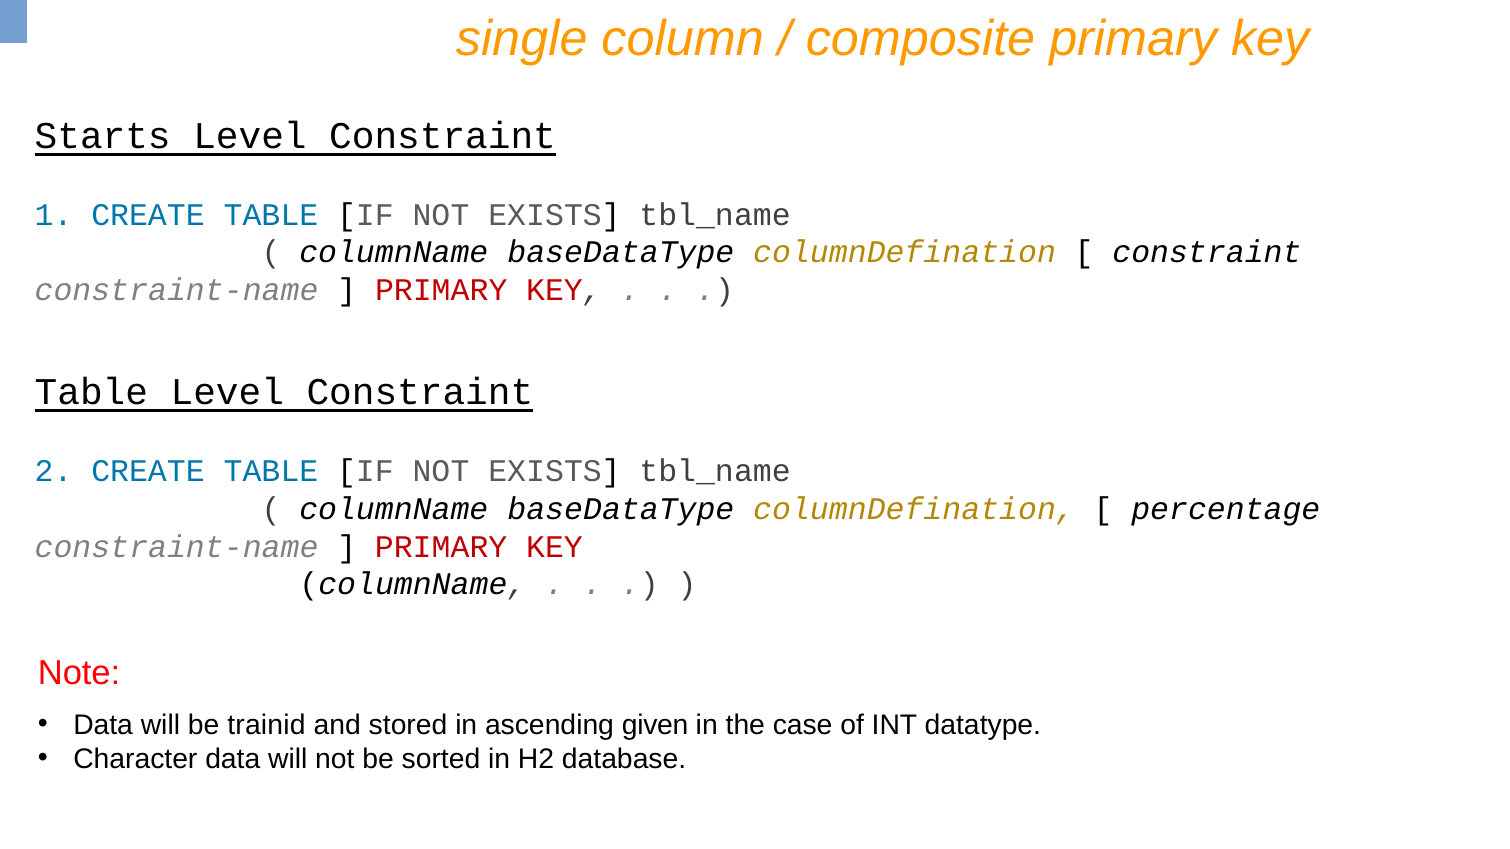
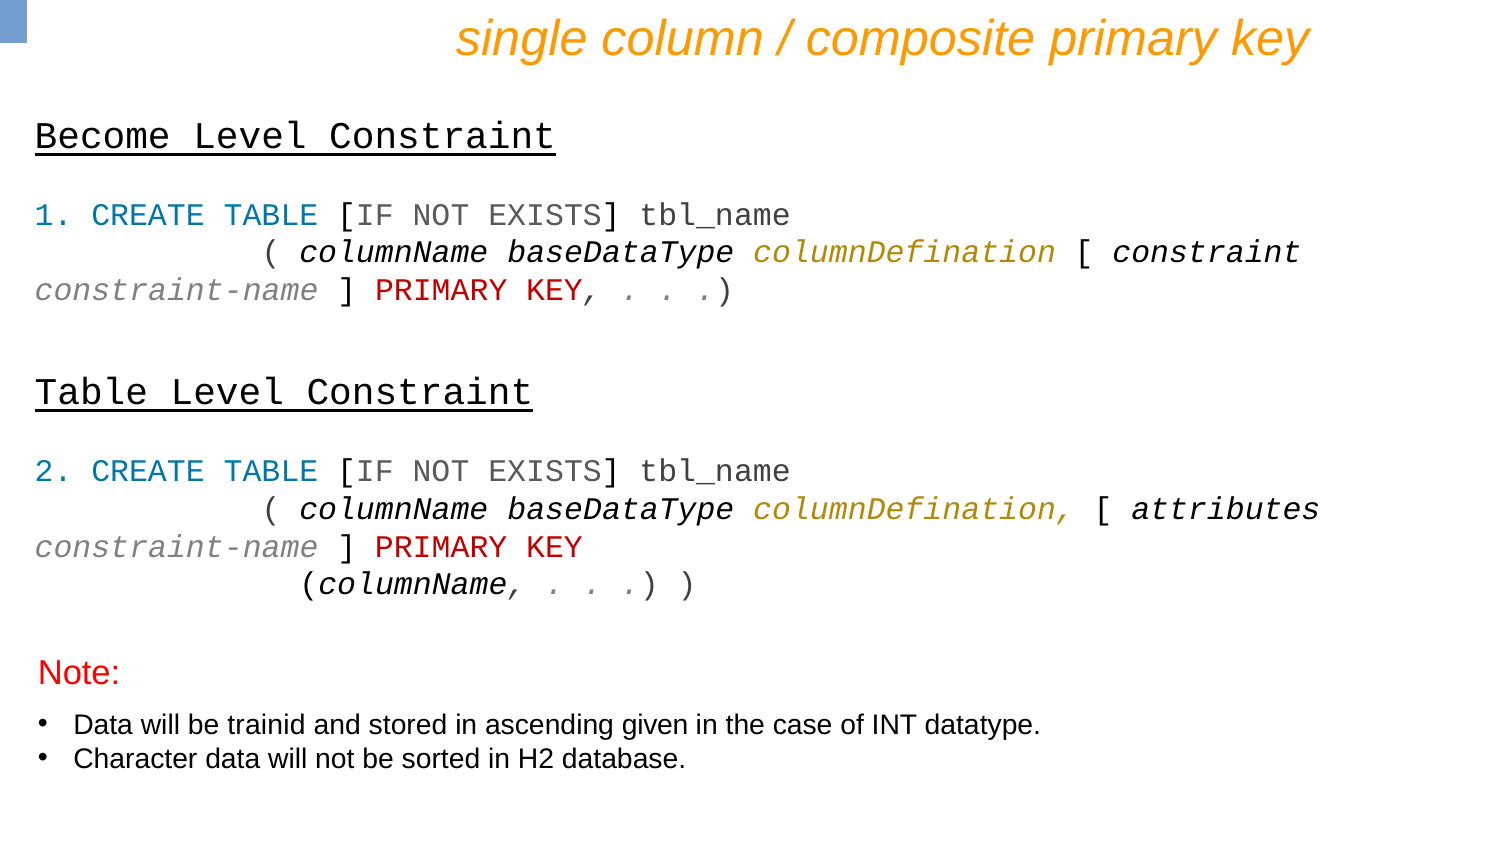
Starts: Starts -> Become (103, 136)
percentage: percentage -> attributes (1226, 509)
